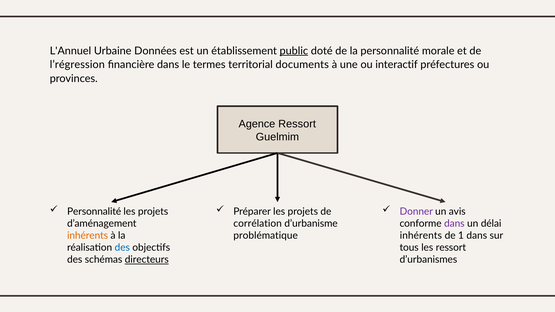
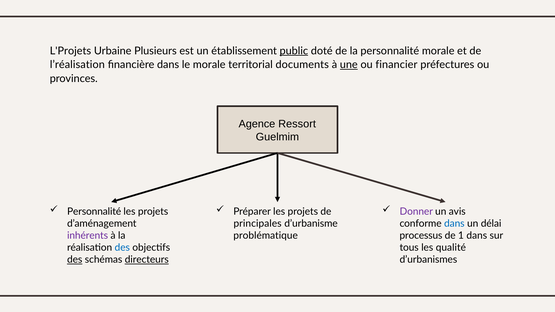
L'Annuel: L'Annuel -> L'Projets (70, 51)
Données: Données -> Plusieurs (155, 51)
l’régression: l’régression -> l’réalisation (77, 65)
le termes: termes -> morale (209, 65)
une underline: none -> present (349, 65)
interactif: interactif -> financier (396, 65)
corrélation: corrélation -> principales (258, 224)
dans colour: purple -> blue (454, 224)
inhérents colour: orange -> purple (88, 236)
inhérents: inhérents -> processus (421, 236)
les ressort: ressort -> qualité (451, 248)
des underline: none -> present (75, 260)
